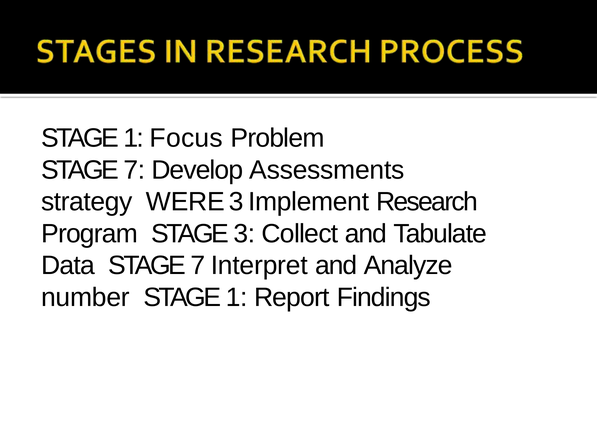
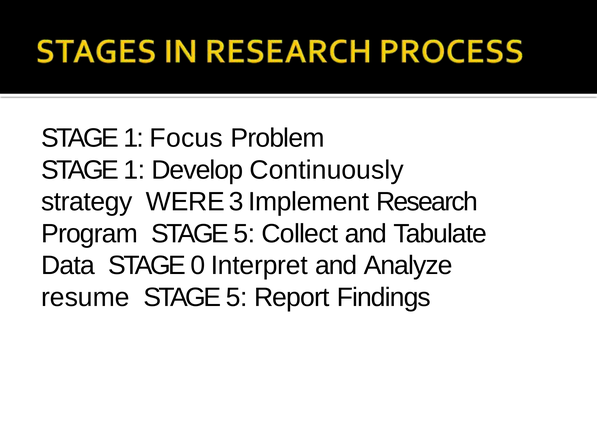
7: 7 -> 1 (134, 170)
Assessments: Assessments -> Continuously (327, 170)
Program STAGE 3: 3 -> 5 (244, 234)
Data STAGE 7: 7 -> 0 (198, 265)
number: number -> resume (85, 297)
1: 1 -> 5 (237, 297)
